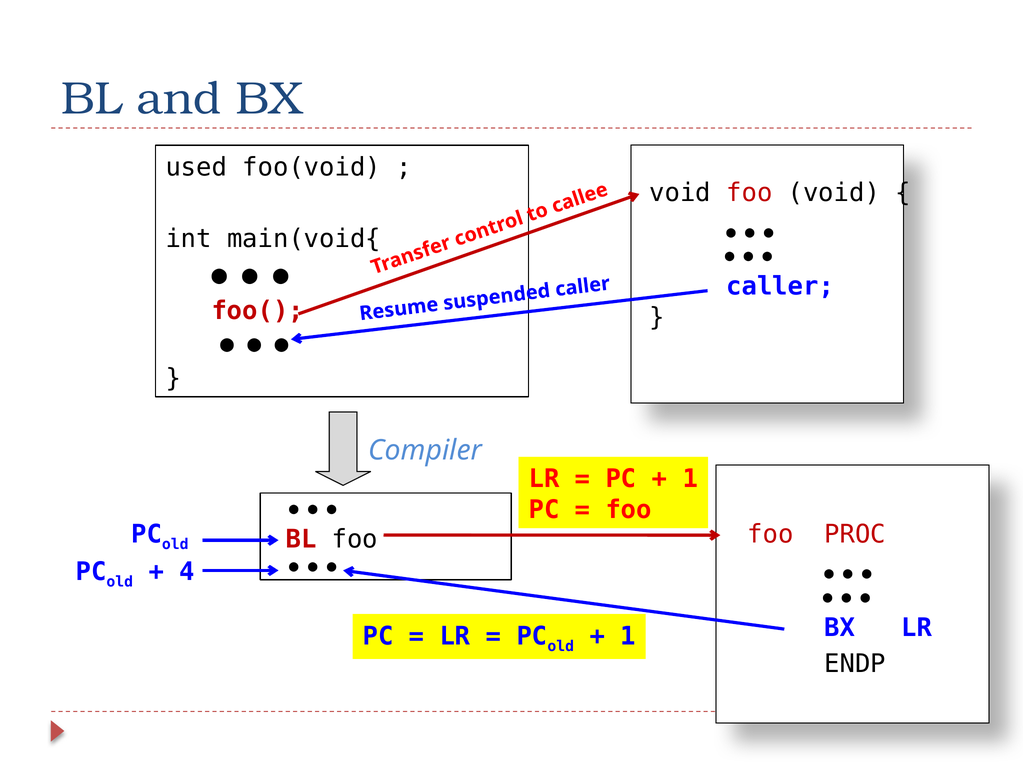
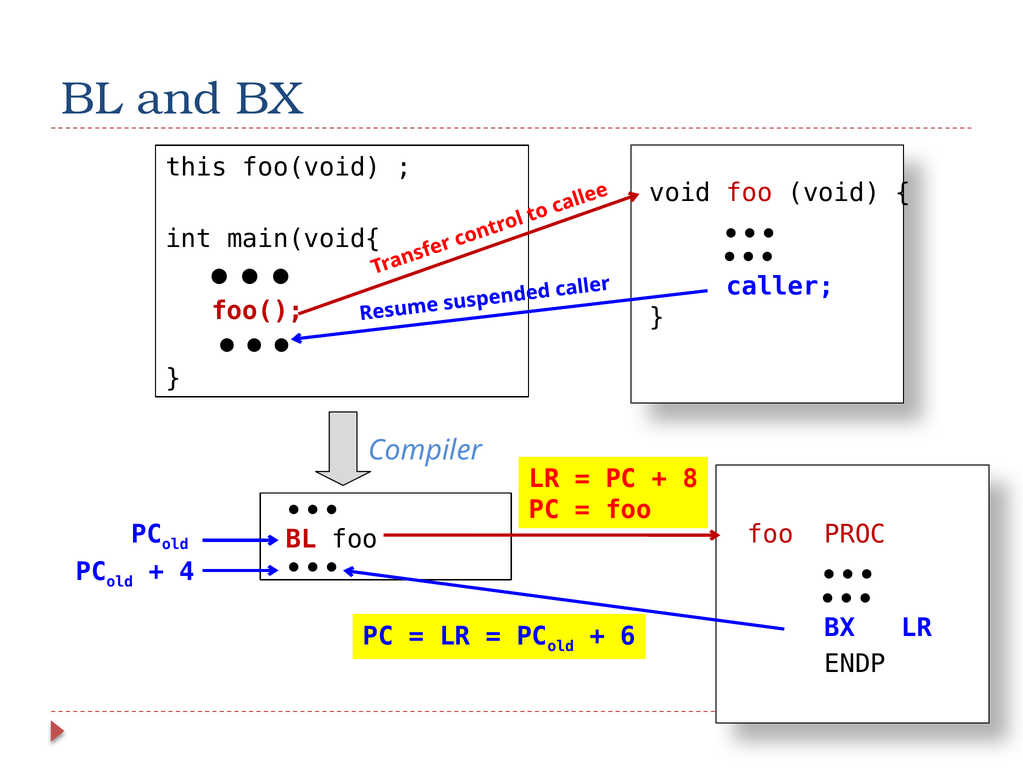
used: used -> this (196, 167)
1: 1 -> 8 (690, 478)
1: 1 -> 6 (628, 636)
